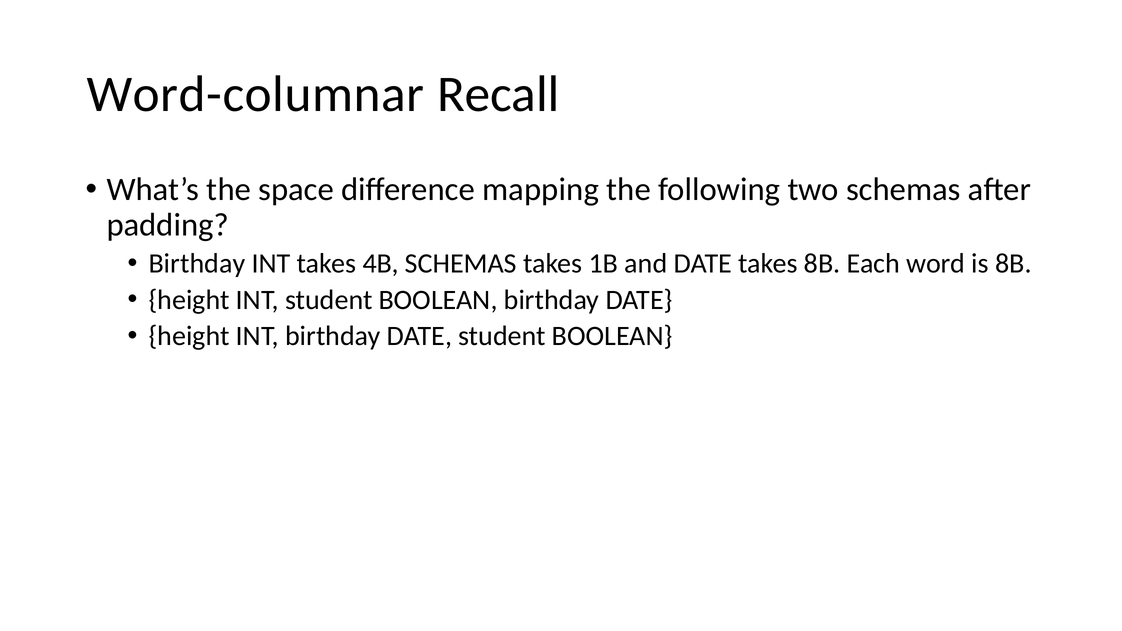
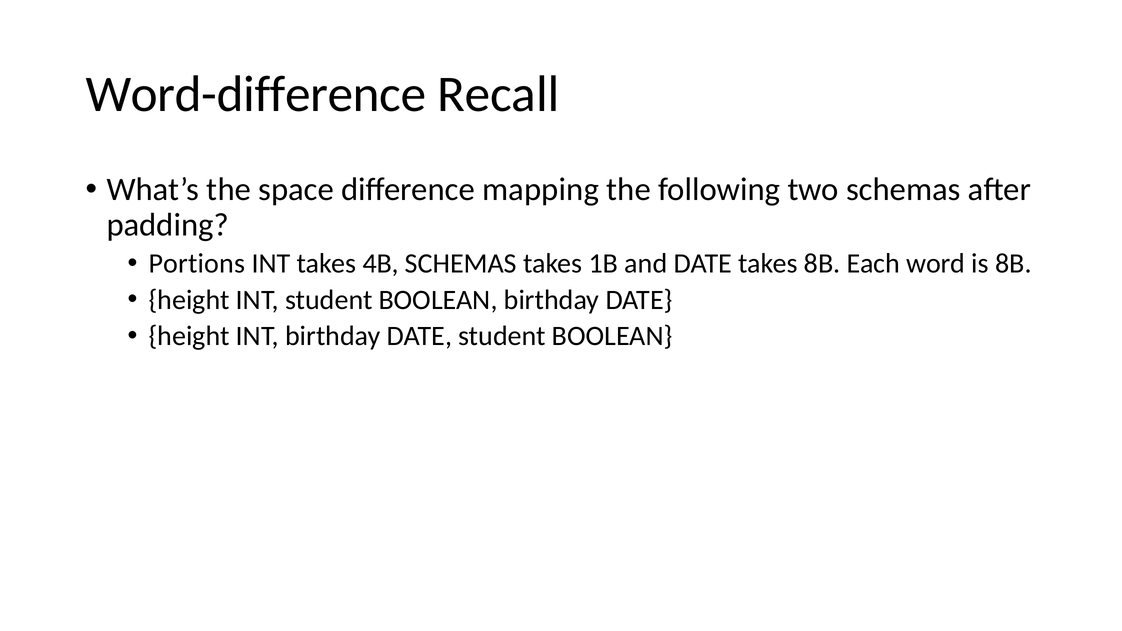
Word-columnar: Word-columnar -> Word-difference (256, 94)
Birthday: Birthday -> Portions (197, 264)
